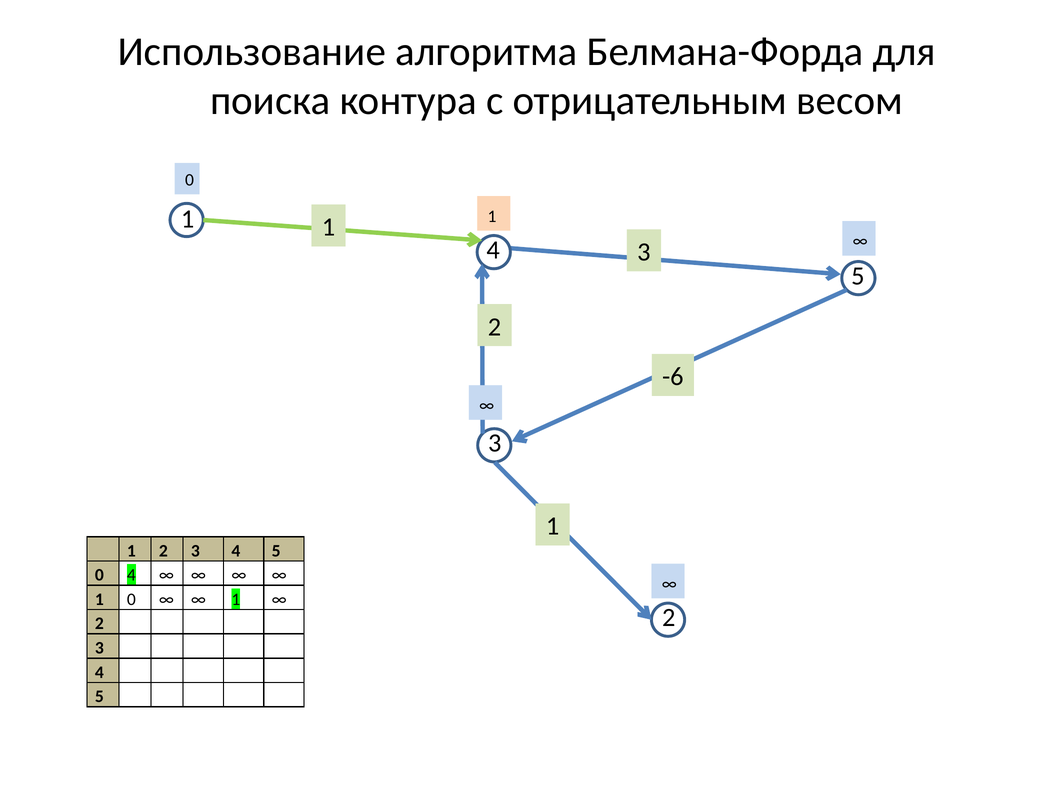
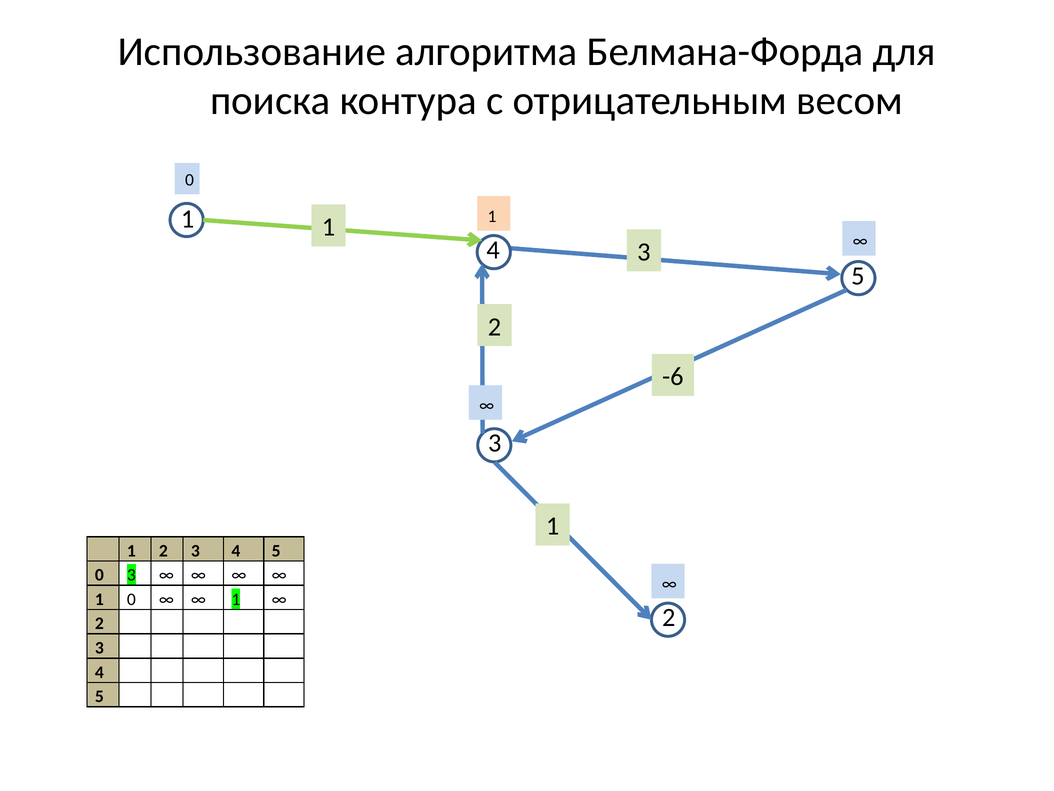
0 4: 4 -> 3 (131, 575)
